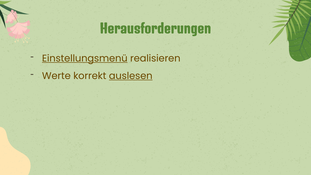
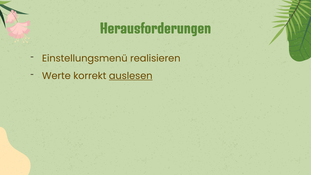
Einstellungsmenü underline: present -> none (85, 58)
